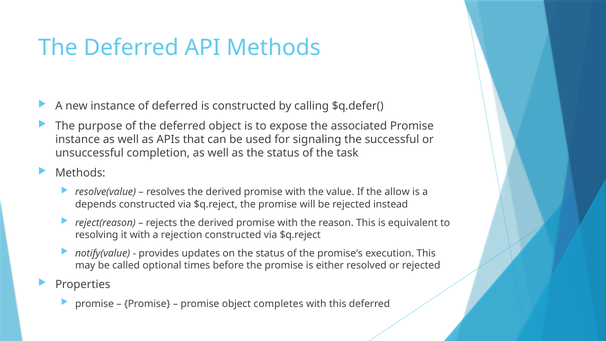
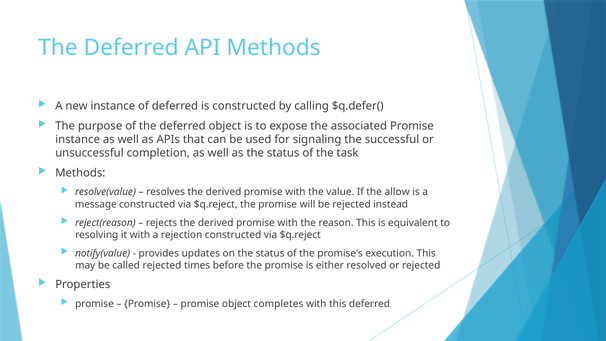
depends: depends -> message (96, 204)
called optional: optional -> rejected (162, 265)
